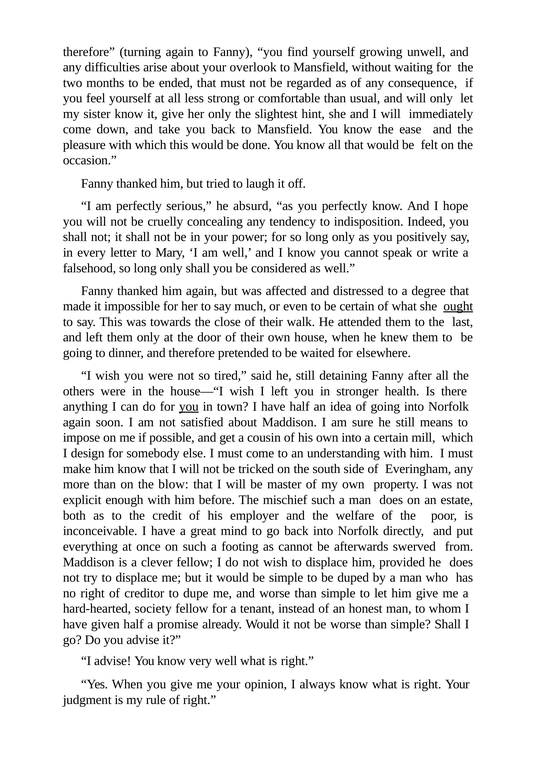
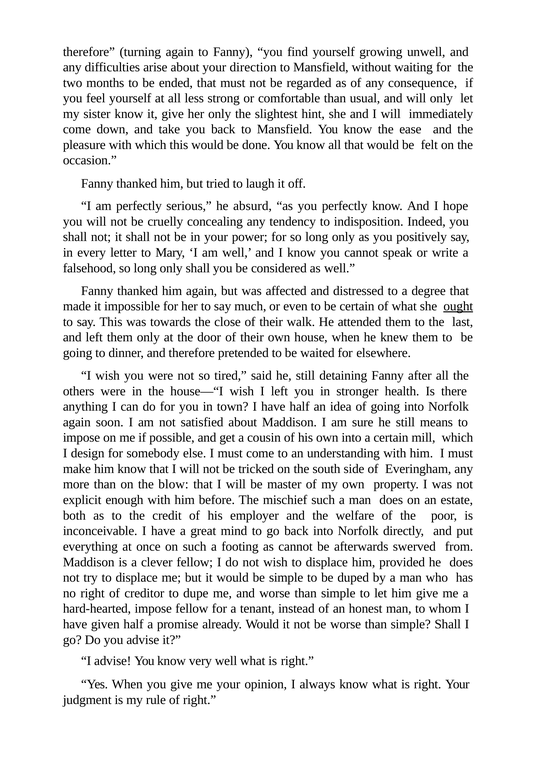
overlook: overlook -> direction (253, 67)
you underline: present -> none (189, 407)
hard-hearted society: society -> impose (153, 609)
